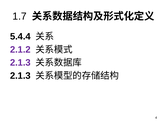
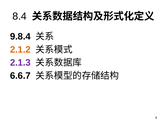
1.7: 1.7 -> 8.4 (20, 16)
5.4.4: 5.4.4 -> 9.8.4 (20, 36)
2.1.2 colour: purple -> orange (20, 49)
2.1.3: 2.1.3 -> 6.6.7 (20, 75)
